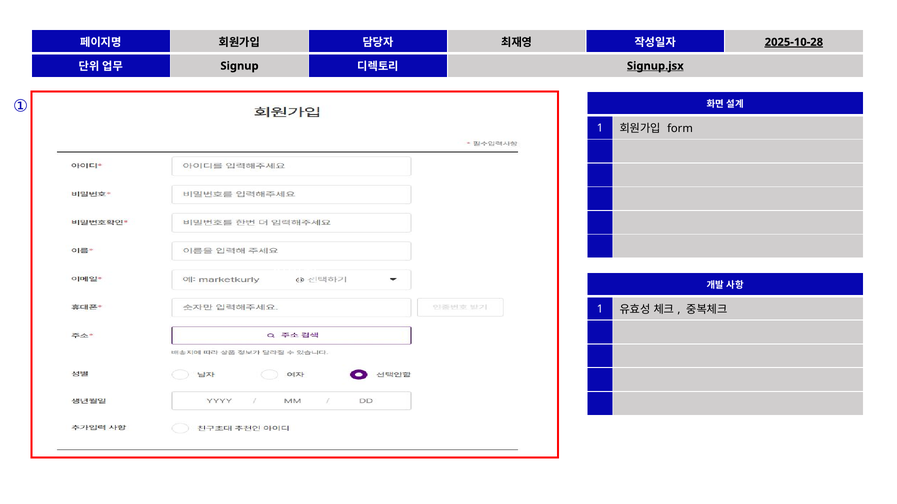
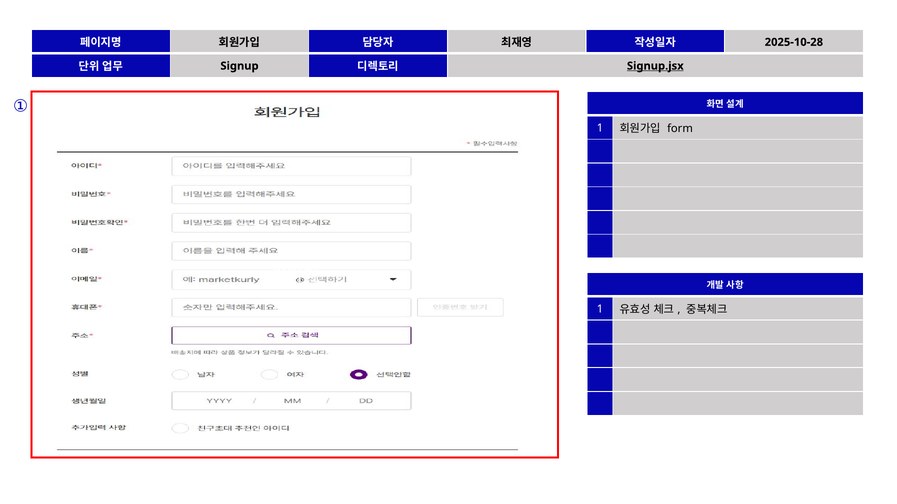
2025-10-28 underline: present -> none (794, 42)
